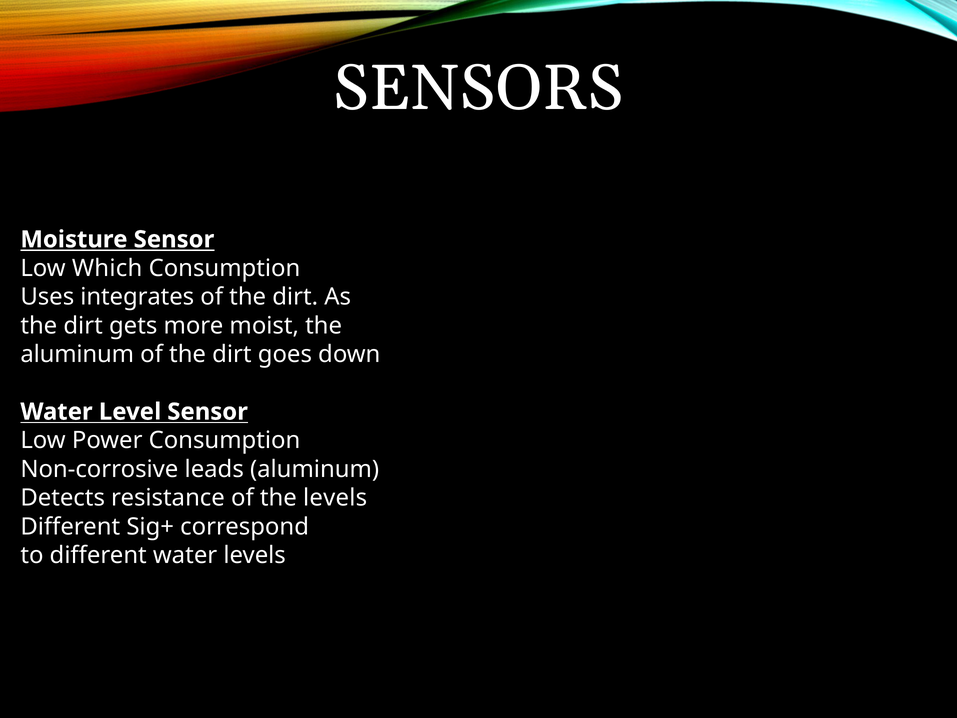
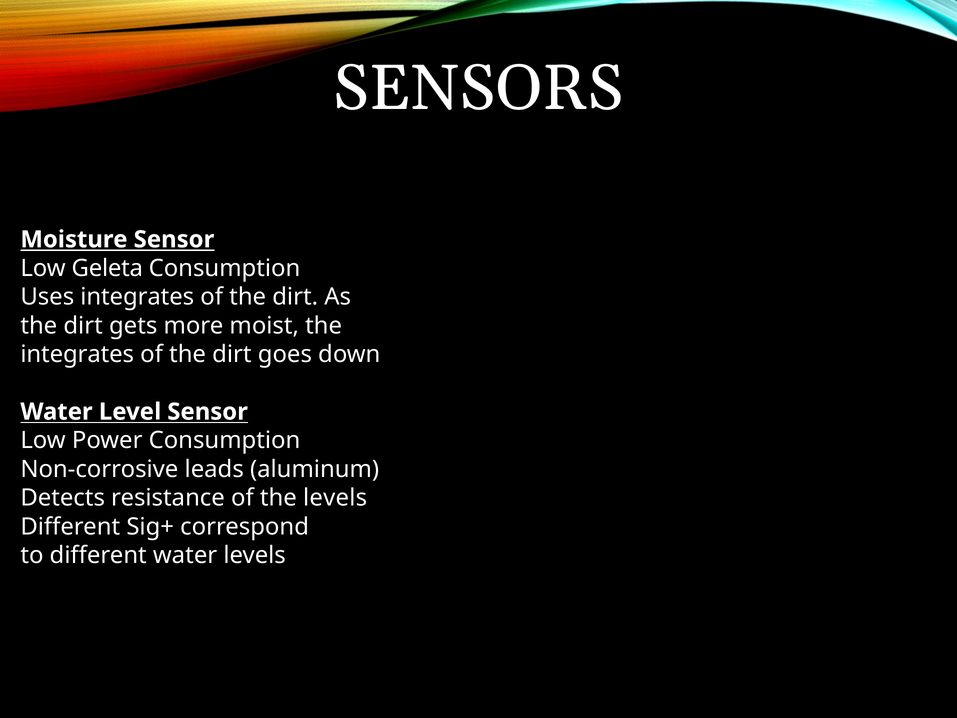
Which: Which -> Geleta (107, 268)
aluminum: aluminum -> integrates (77, 354)
